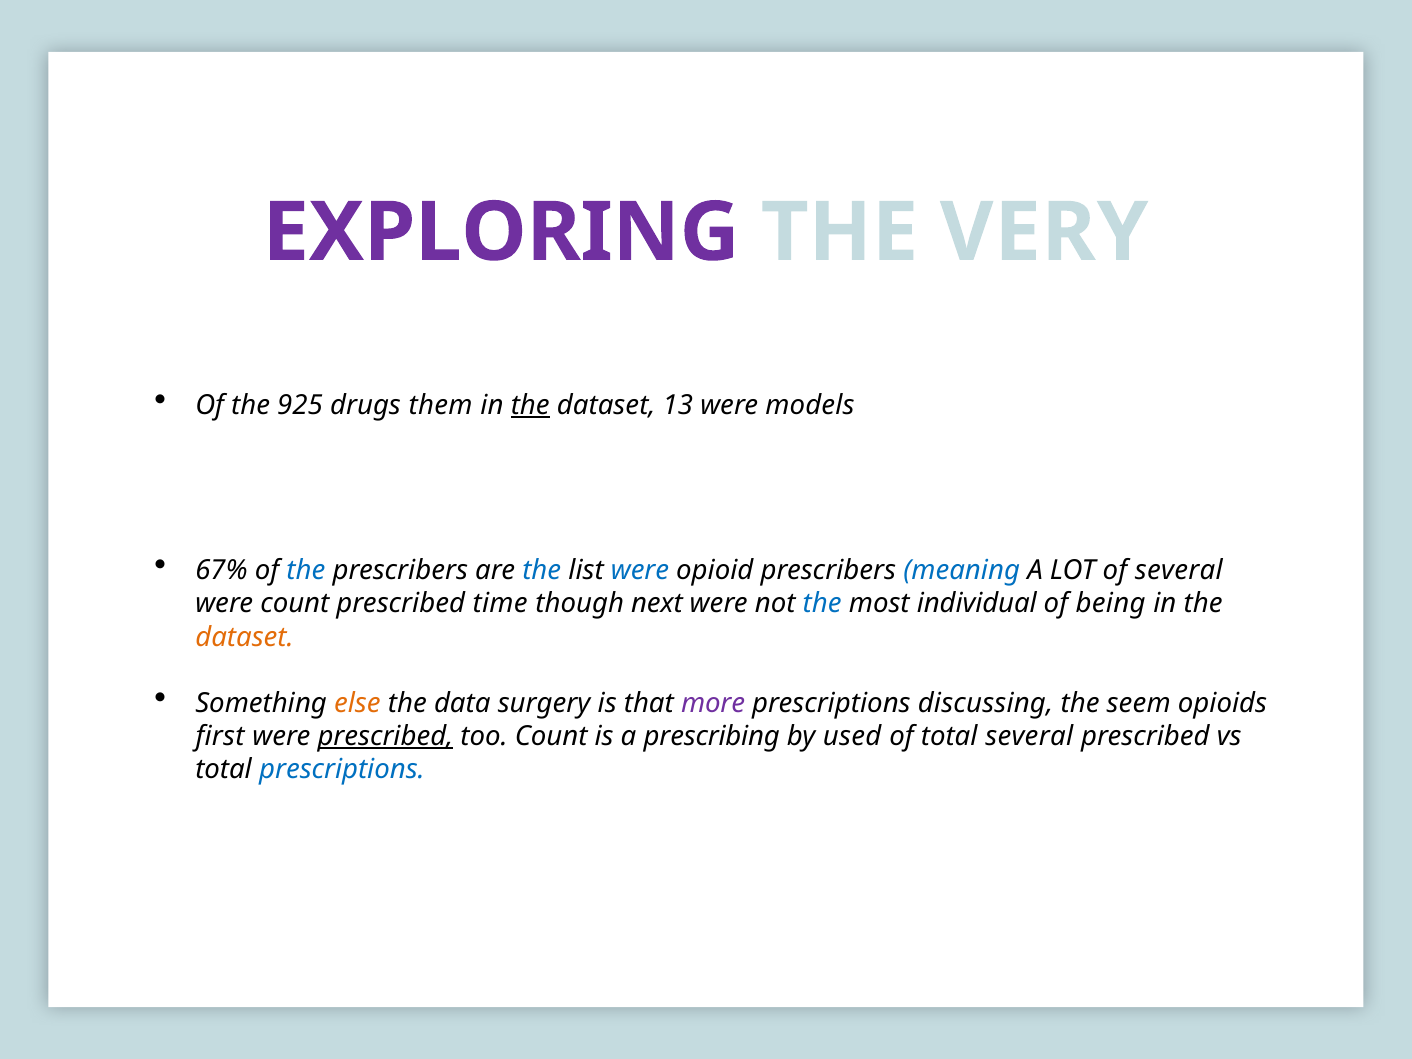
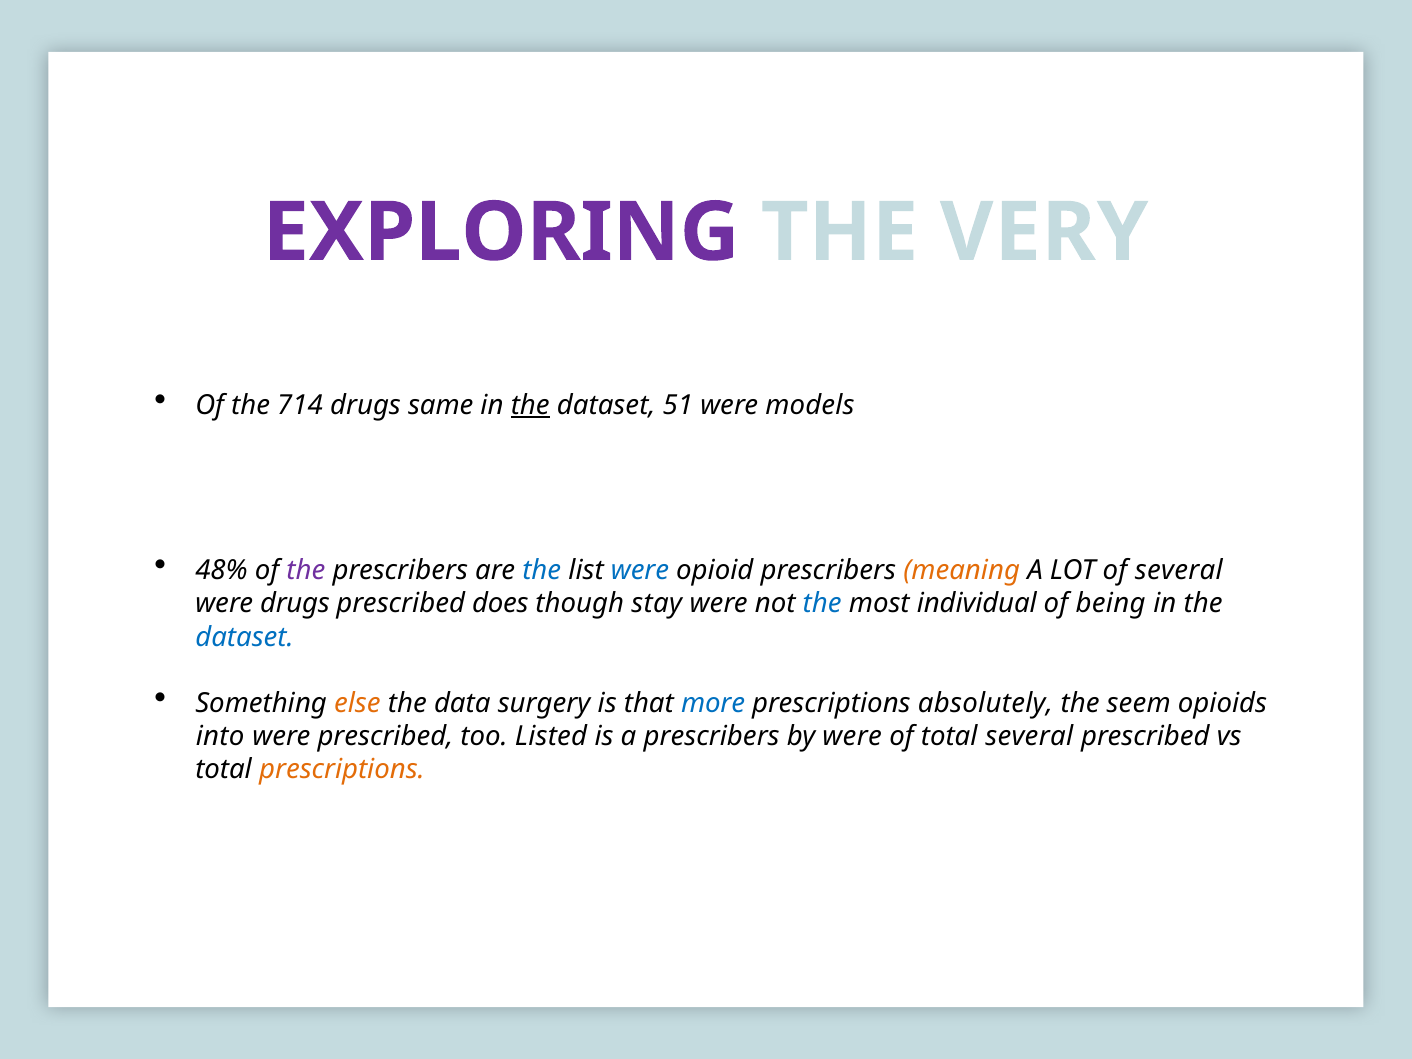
925: 925 -> 714 (300, 405)
them: them -> same (441, 405)
13: 13 -> 51 (678, 405)
67%: 67% -> 48% (222, 571)
the colour: blue -> purple (306, 571)
meaning colour: blue -> orange (962, 571)
were count: count -> drugs (295, 604)
time: time -> does (500, 604)
next: next -> stay (657, 604)
dataset colour: orange -> blue (244, 637)
more colour: purple -> blue (713, 703)
discussing: discussing -> absolutely (985, 703)
first: first -> into (220, 736)
prescribed underline: present -> none (385, 736)
too Count: Count -> Listed (551, 736)
a prescribing: prescribing -> prescribers (712, 736)
by used: used -> were (852, 736)
prescriptions colour: blue -> orange (342, 769)
